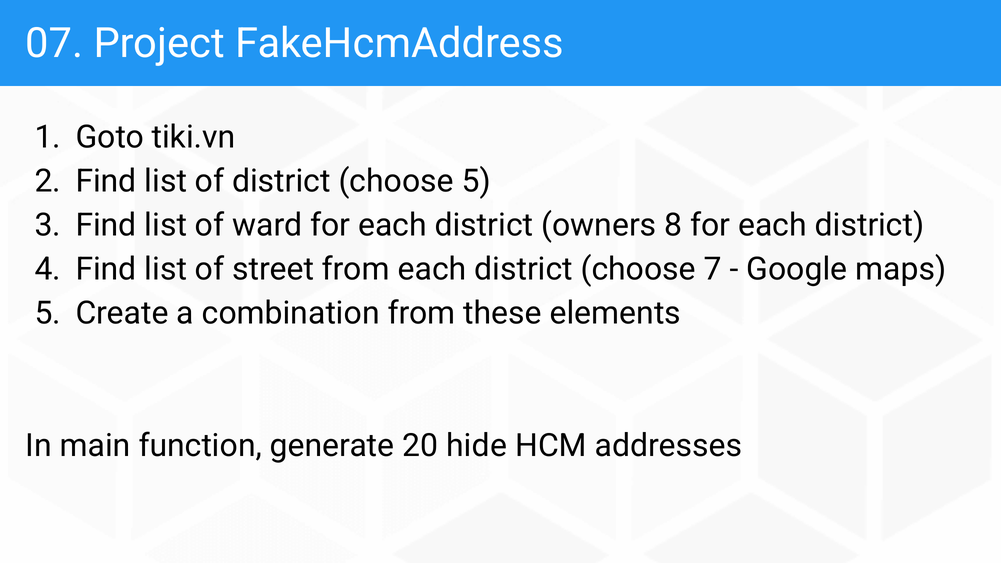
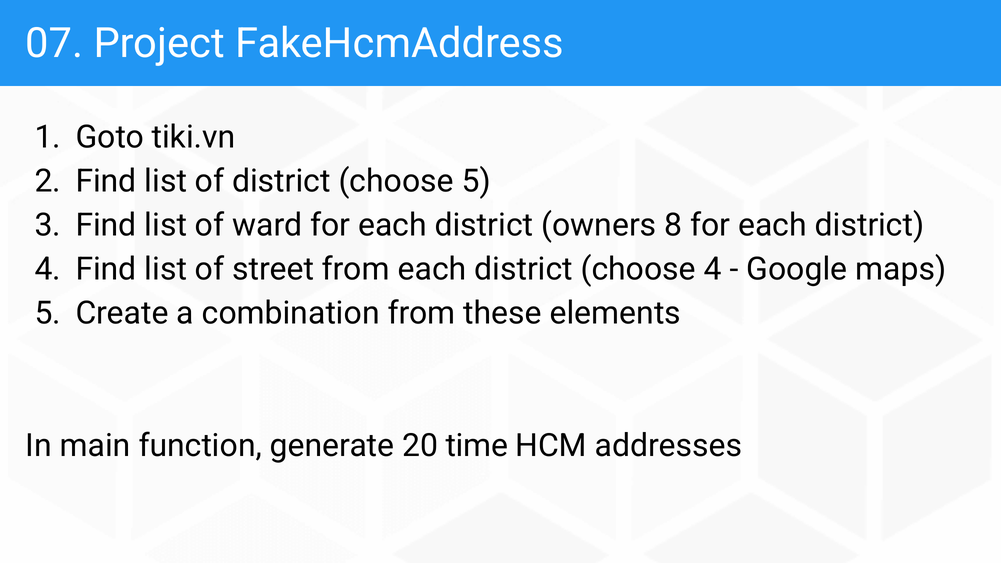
choose 7: 7 -> 4 (713, 269)
hide: hide -> time (477, 446)
